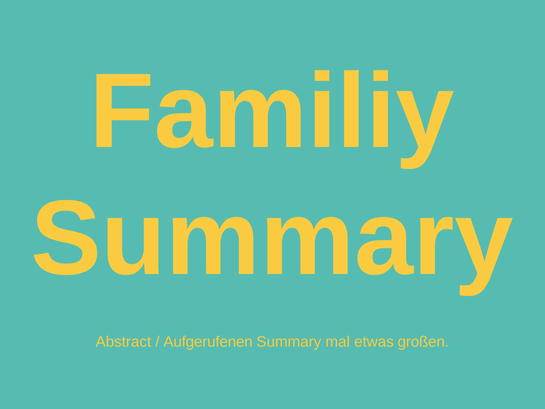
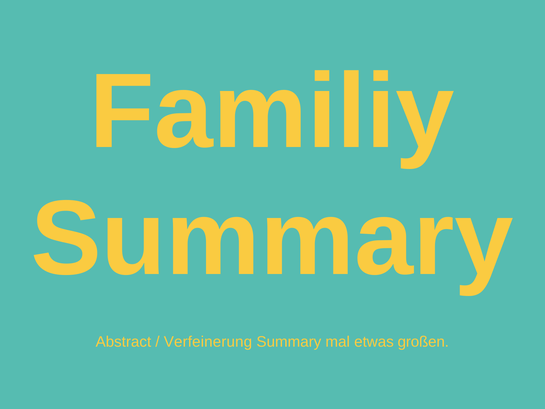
Aufgerufenen: Aufgerufenen -> Verfeinerung (208, 342)
